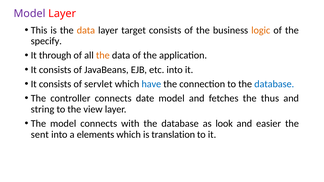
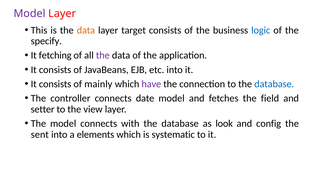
logic colour: orange -> blue (261, 30)
through: through -> fetching (55, 55)
the colour: orange -> purple (103, 55)
servlet: servlet -> mainly (98, 84)
have colour: blue -> purple (151, 84)
thus: thus -> field (270, 98)
string: string -> setter (43, 109)
easier: easier -> config (269, 124)
translation: translation -> systematic (173, 135)
